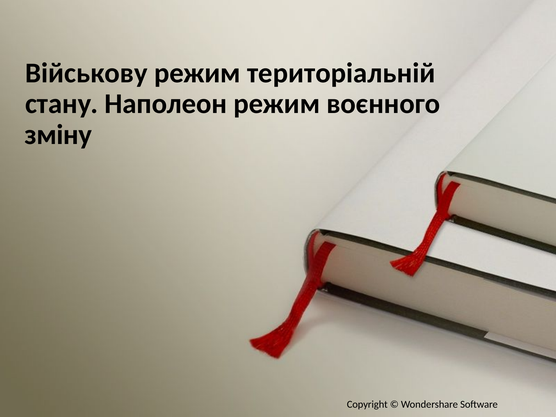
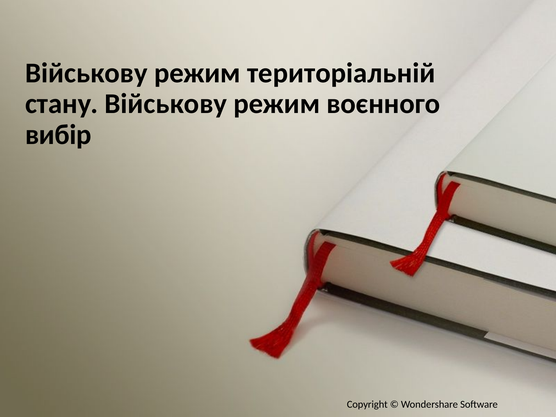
стану Наполеон: Наполеон -> Військову (166, 104)
зміну: зміну -> вибір (58, 135)
